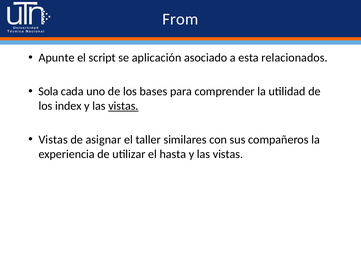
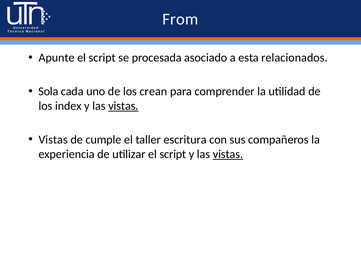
aplicación: aplicación -> procesada (157, 58)
bases: bases -> crean (153, 91)
asignar: asignar -> cumple (103, 140)
similares: similares -> escritura (185, 140)
utilizar el hasta: hasta -> script (173, 154)
vistas underline: none -> present (228, 154)
